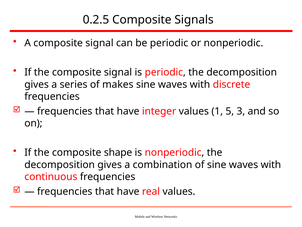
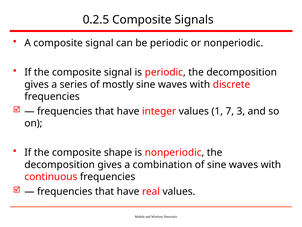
makes: makes -> mostly (118, 84)
5: 5 -> 7 (230, 111)
